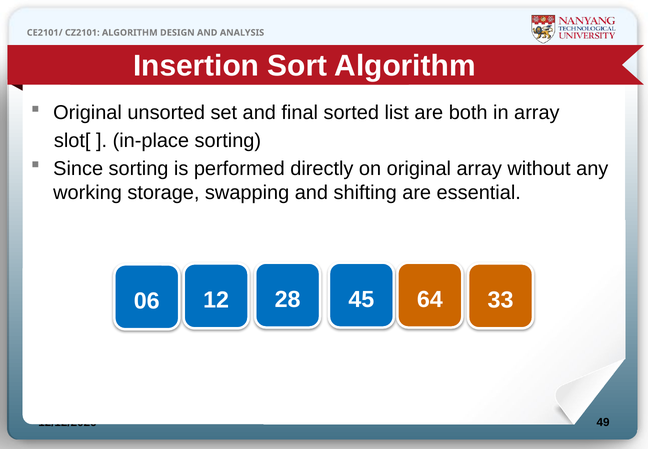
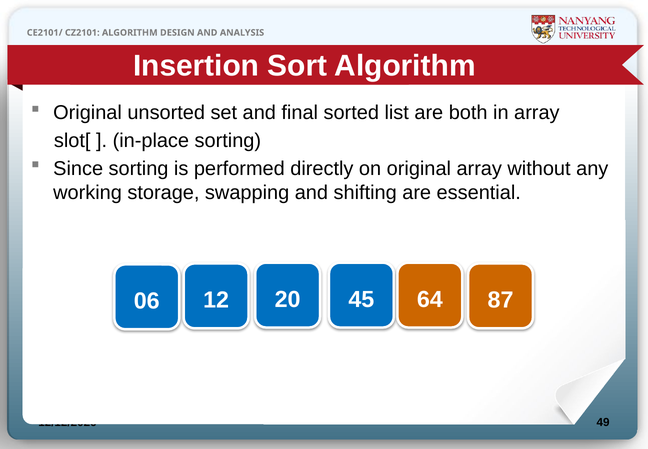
28: 28 -> 20 (288, 299)
33: 33 -> 87 (501, 300)
